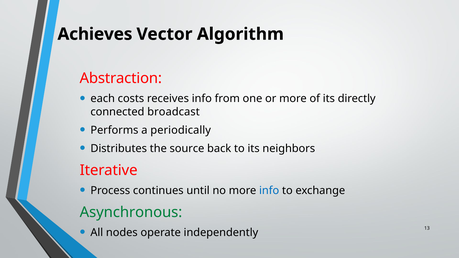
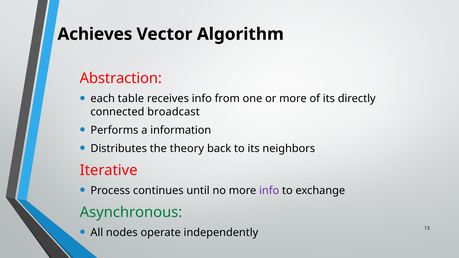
costs: costs -> table (131, 99)
periodically: periodically -> information (181, 130)
source: source -> theory (187, 149)
info colour: blue -> purple (269, 191)
